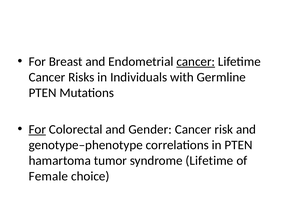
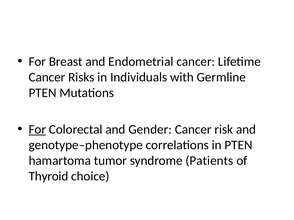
cancer underline: present -> none (196, 62)
syndrome Lifetime: Lifetime -> Patients (209, 161)
Female: Female -> Thyroid (48, 177)
